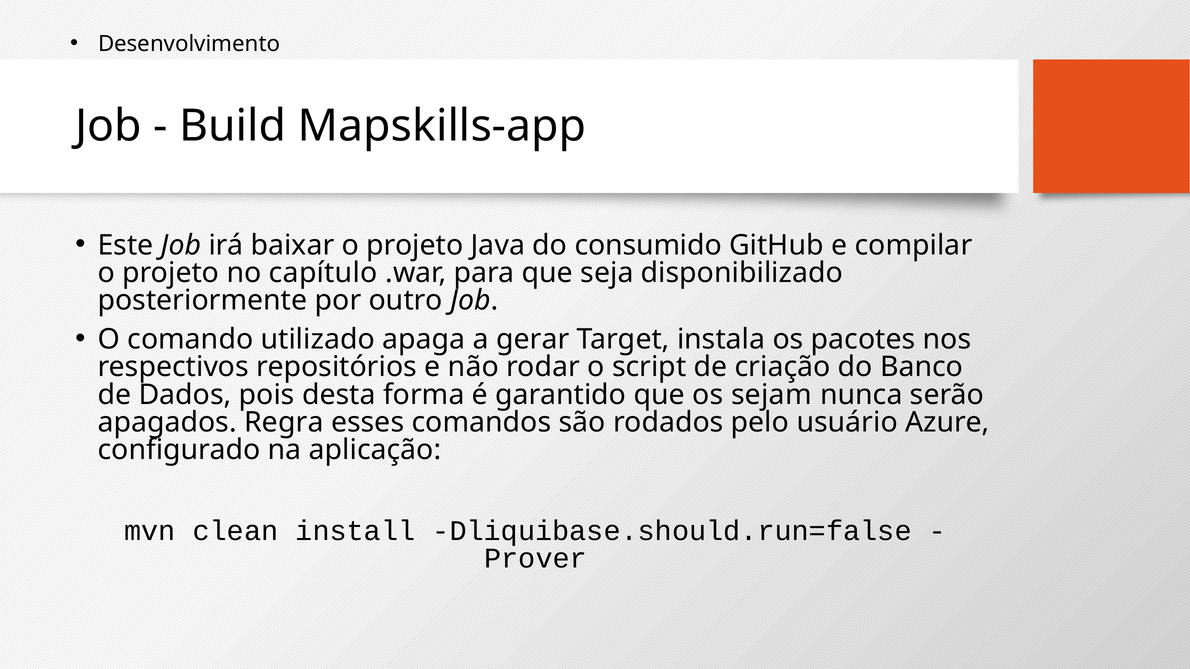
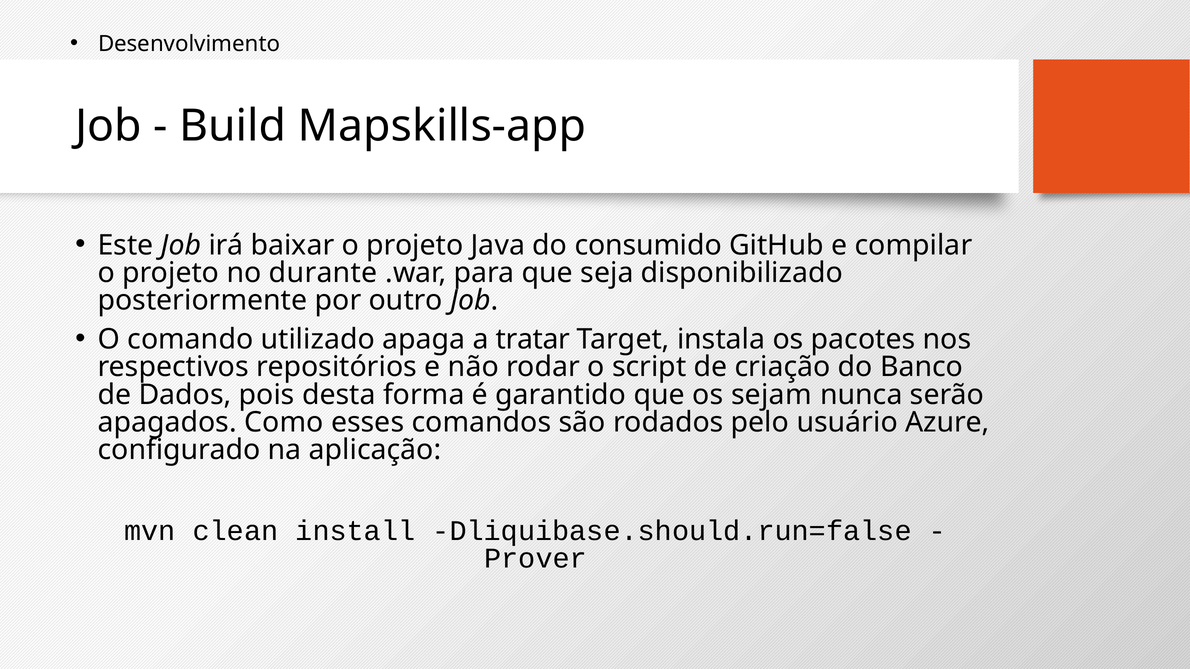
capítulo: capítulo -> durante (323, 273)
gerar: gerar -> tratar (533, 340)
Regra: Regra -> Como (284, 423)
